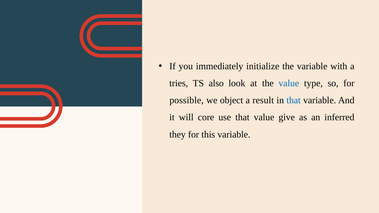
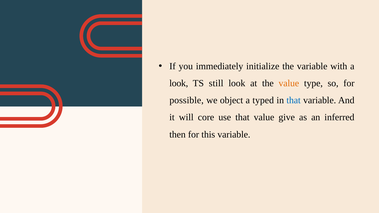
tries: tries -> look (179, 83)
also: also -> still (216, 83)
value colour: blue -> orange (289, 83)
result: result -> typed (263, 100)
they: they -> then (178, 135)
